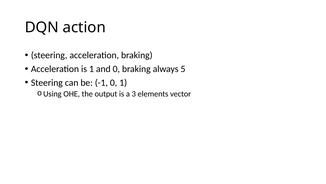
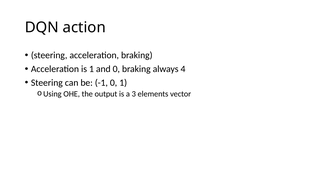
5: 5 -> 4 (183, 69)
